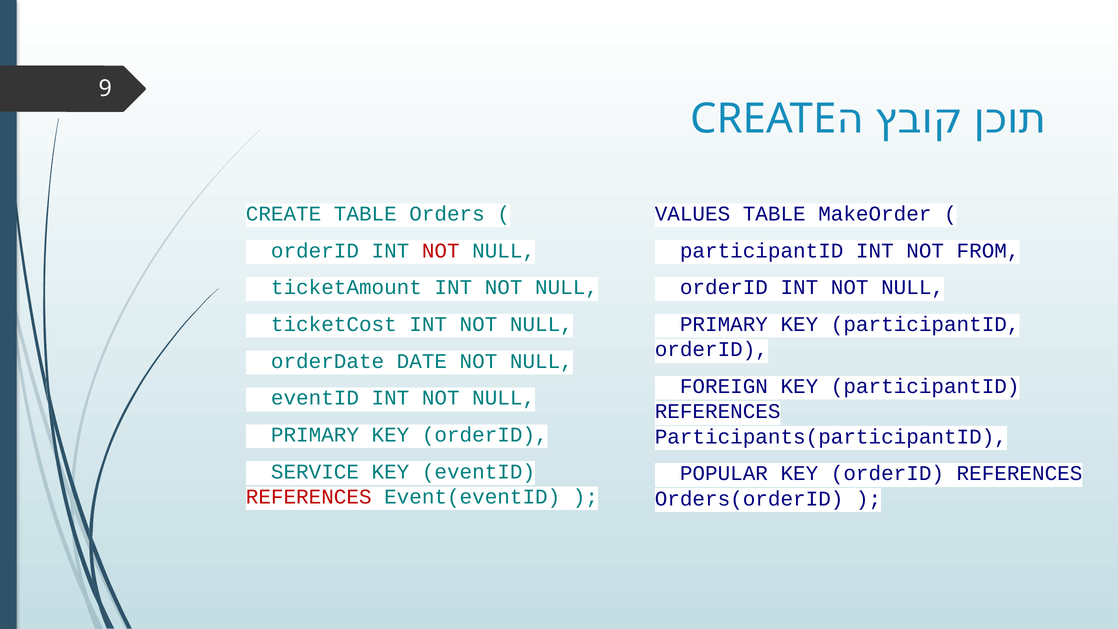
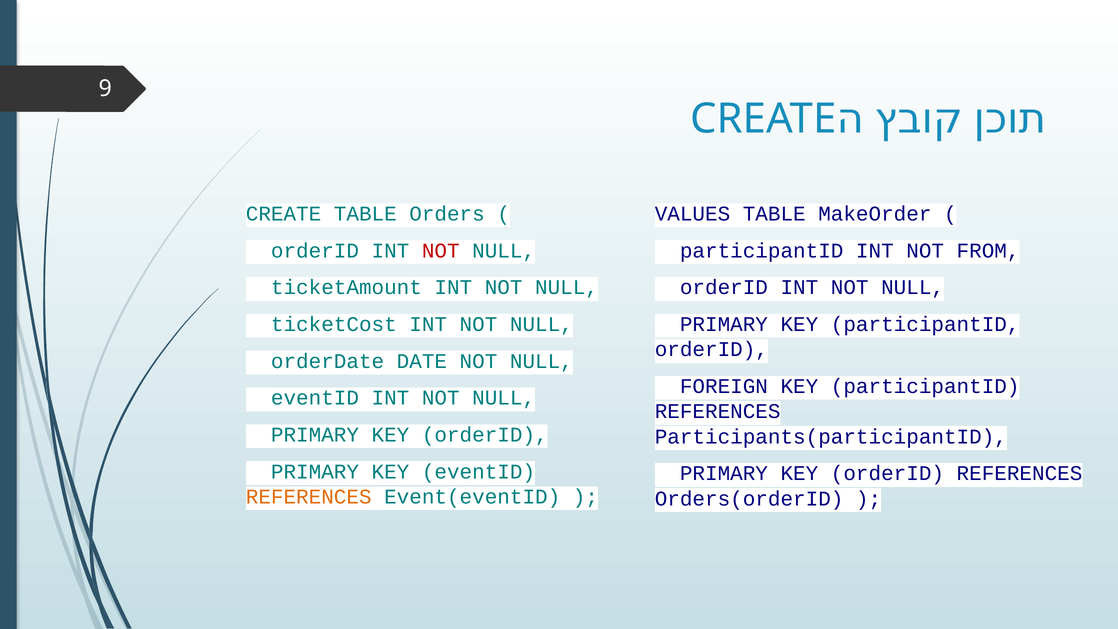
SERVICE: SERVICE -> PRIMARY (315, 472)
POPULAR: POPULAR -> PRIMARY (724, 473)
REFERENCES colour: red -> orange (309, 497)
